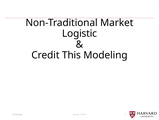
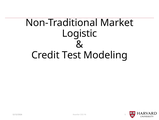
This: This -> Test (71, 55)
